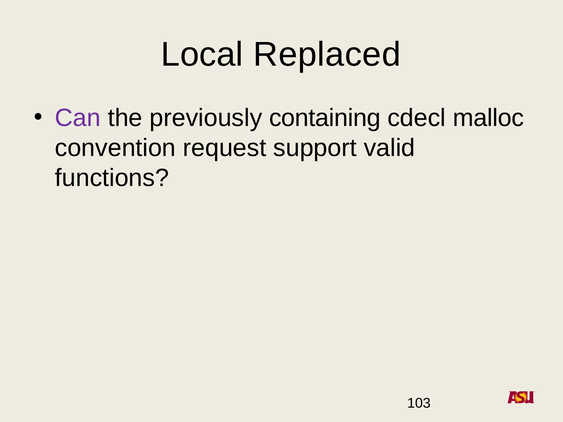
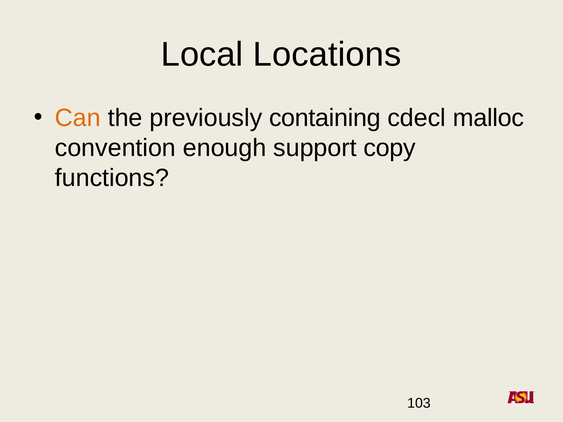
Replaced: Replaced -> Locations (327, 55)
Can colour: purple -> orange (78, 118)
request: request -> enough (225, 148)
valid: valid -> copy (390, 148)
